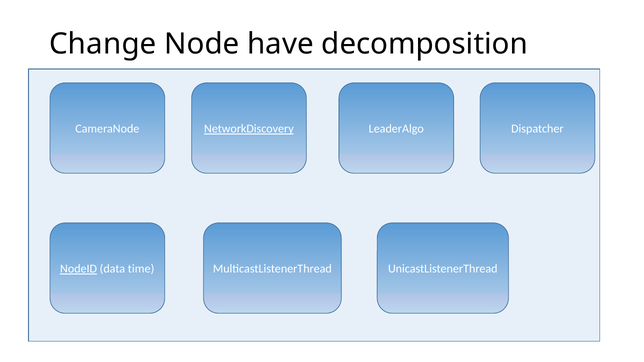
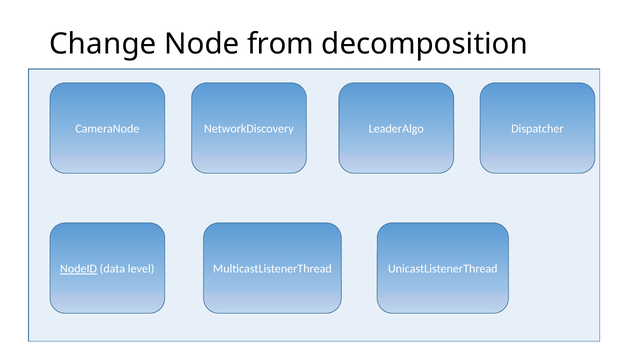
have: have -> from (281, 44)
NetworkDiscovery underline: present -> none (249, 129)
time: time -> level (141, 269)
